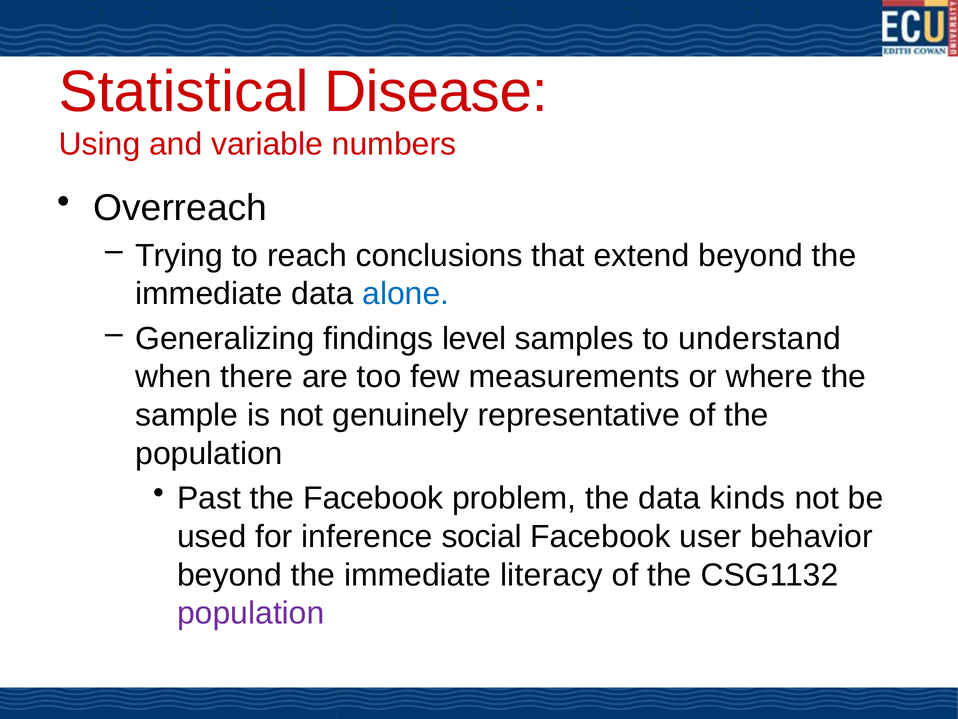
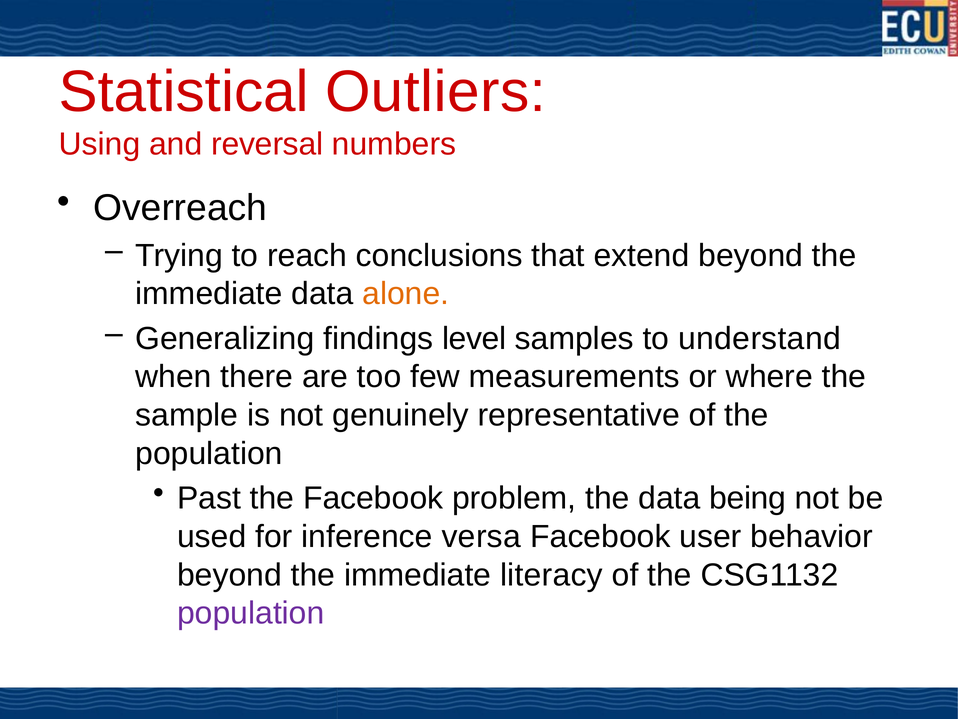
Disease: Disease -> Outliers (435, 92)
variable: variable -> reversal (267, 144)
alone colour: blue -> orange (406, 294)
kinds: kinds -> being (748, 498)
social: social -> versa (481, 536)
